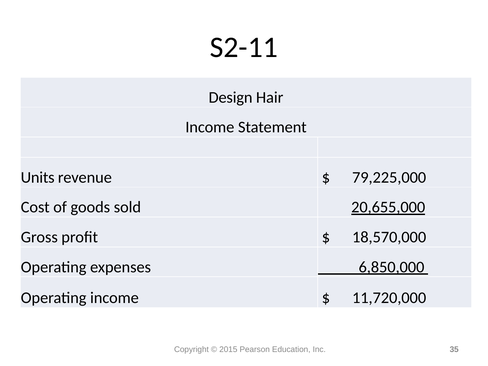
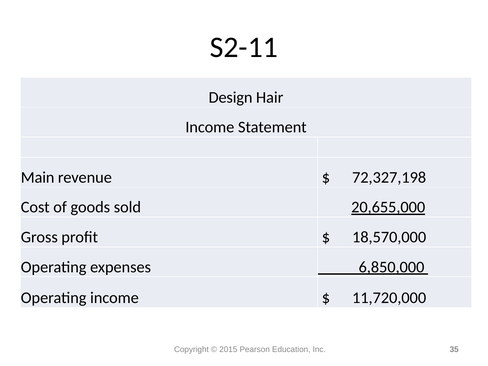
Units: Units -> Main (38, 177)
79,225,000: 79,225,000 -> 72,327,198 (389, 177)
